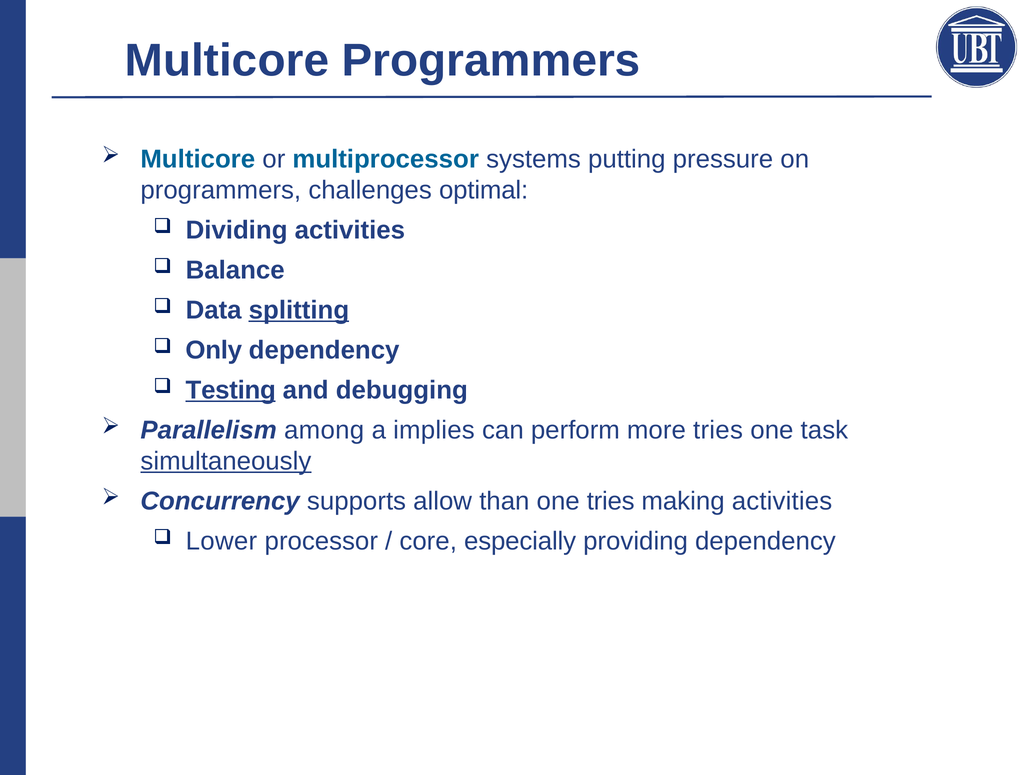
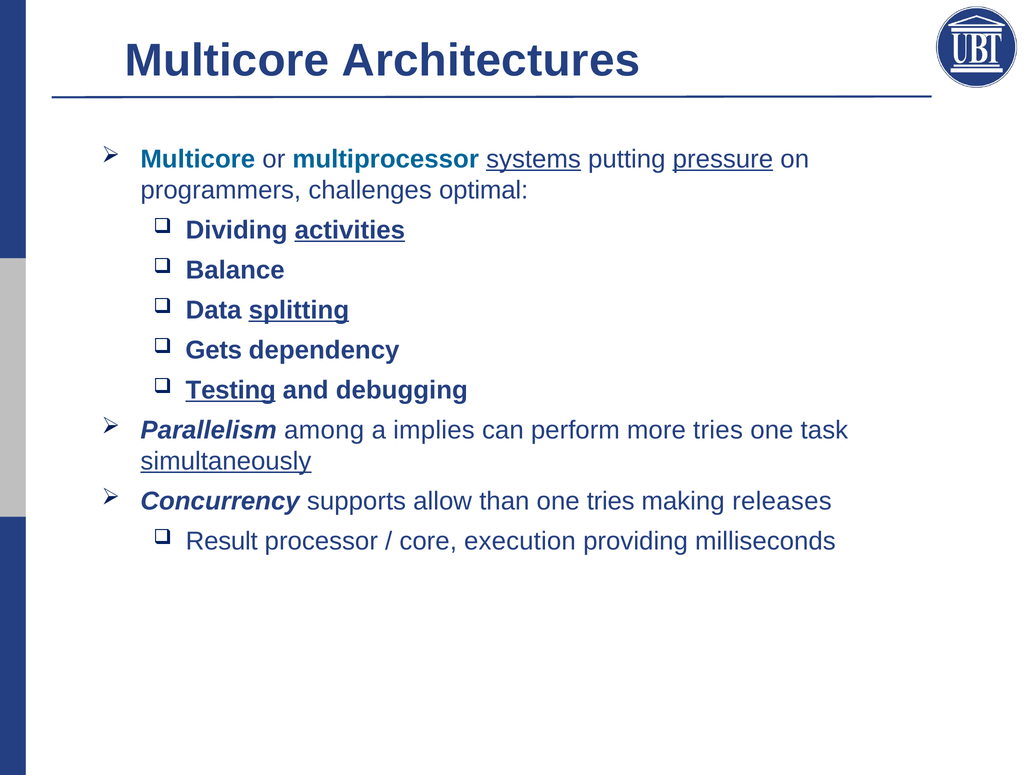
Multicore Programmers: Programmers -> Architectures (491, 61)
systems underline: none -> present (534, 159)
pressure underline: none -> present (723, 159)
activities underline: none -> present (350, 230)
Only: Only -> Gets (214, 350)
making activities: activities -> releases (782, 502)
Lower: Lower -> Result (222, 542)
especially: especially -> execution (520, 542)
providing dependency: dependency -> milliseconds (765, 542)
